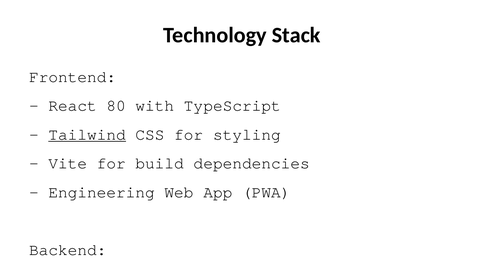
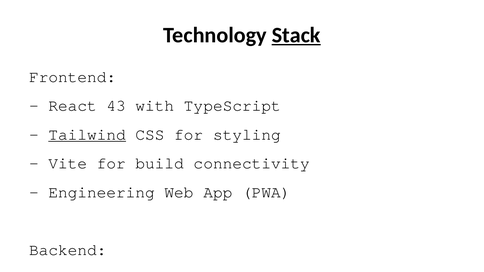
Stack underline: none -> present (296, 35)
80: 80 -> 43 (116, 106)
dependencies: dependencies -> connectivity (252, 163)
